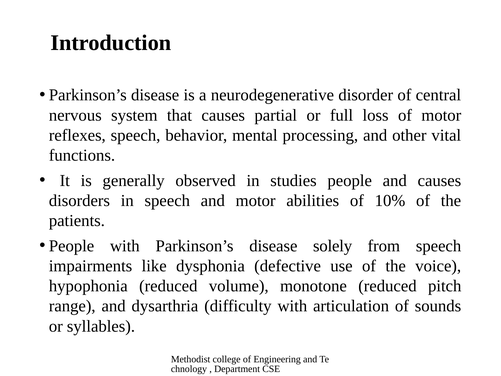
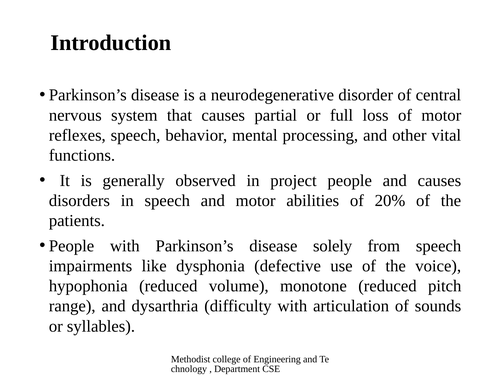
studies: studies -> project (293, 180)
10%: 10% -> 20% (390, 200)
